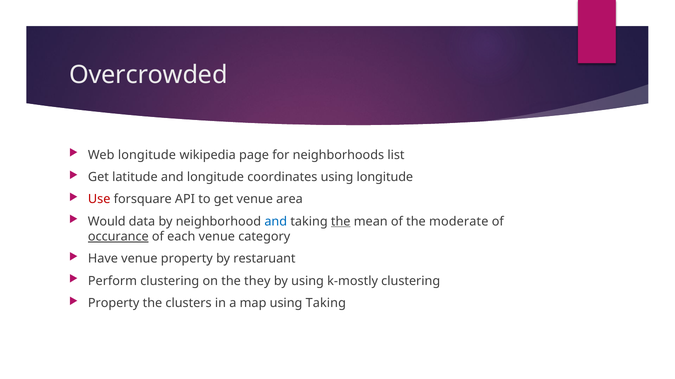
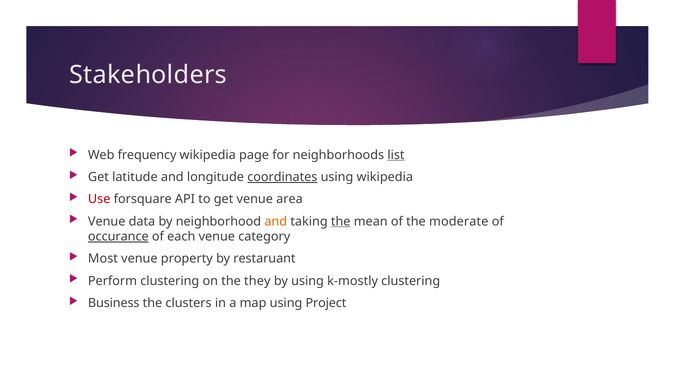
Overcrowded: Overcrowded -> Stakeholders (148, 75)
Web longitude: longitude -> frequency (147, 155)
list underline: none -> present (396, 155)
coordinates underline: none -> present (282, 177)
using longitude: longitude -> wikipedia (385, 177)
Would: Would -> Venue (107, 222)
and colour: blue -> orange (276, 222)
Have: Have -> Most (103, 259)
Property: Property -> Business (114, 304)
using Taking: Taking -> Project (326, 304)
